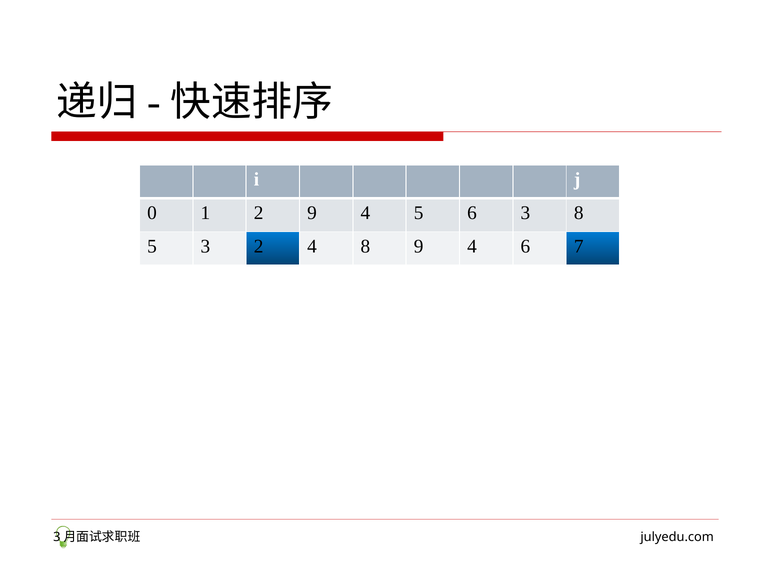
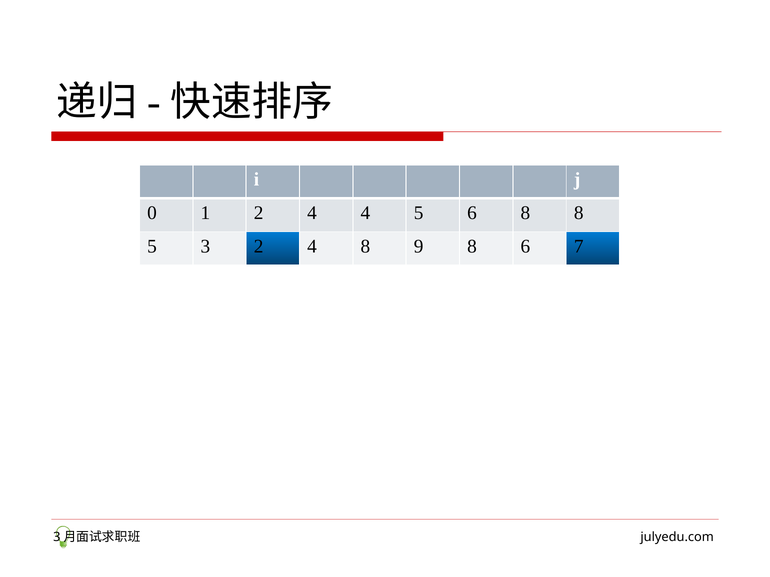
1 2 9: 9 -> 4 (312, 213)
6 3: 3 -> 8 (525, 213)
8 9 4: 4 -> 8 (472, 247)
